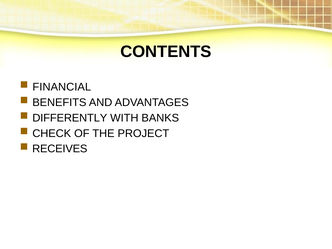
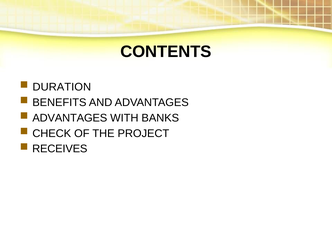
FINANCIAL: FINANCIAL -> DURATION (62, 87)
DIFFERENTLY: DIFFERENTLY -> ADVANTAGES (70, 118)
